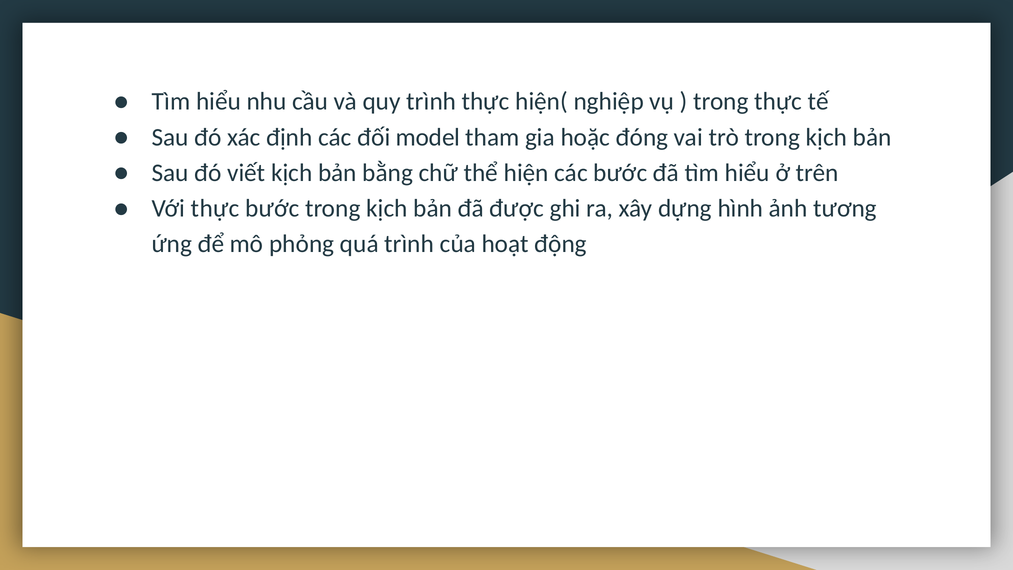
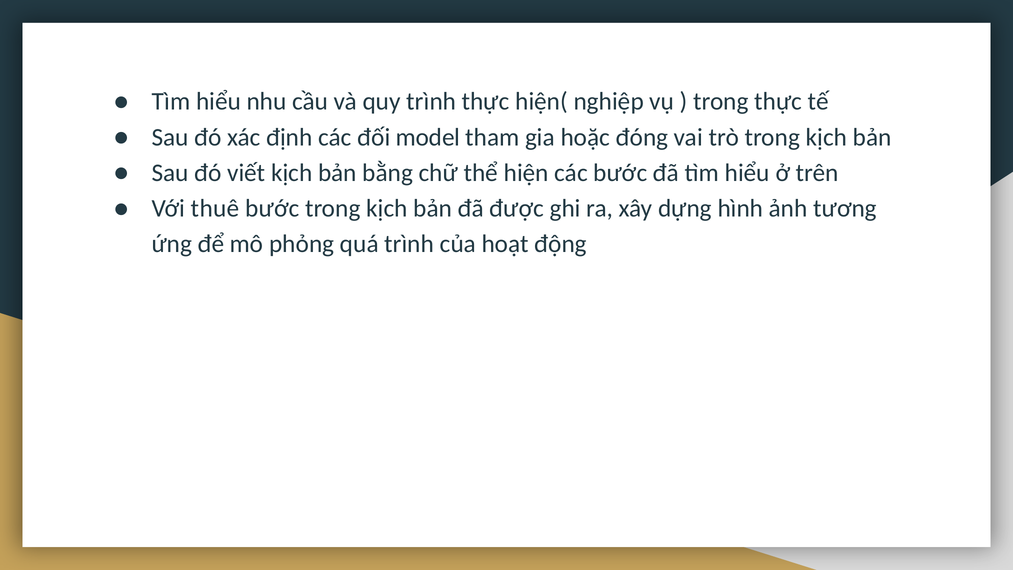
Với thực: thực -> thuê (215, 208)
